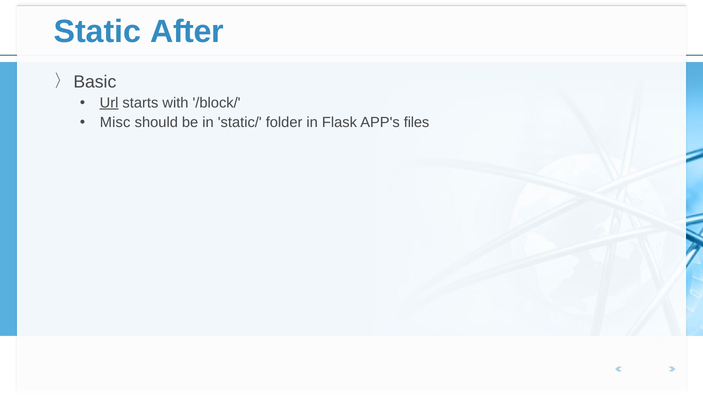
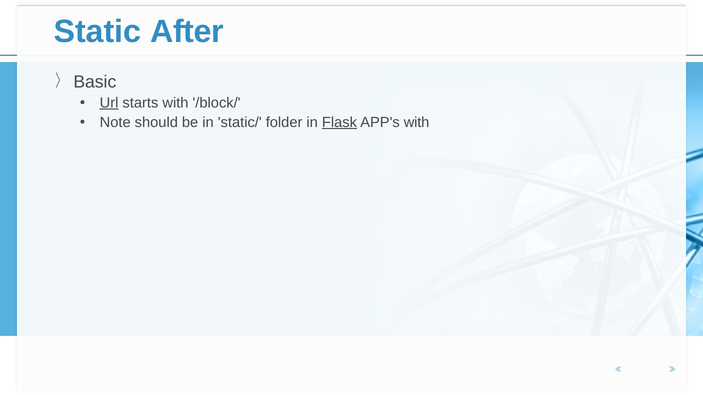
Misc: Misc -> Note (115, 122)
Flask underline: none -> present (339, 122)
APP's files: files -> with (417, 122)
